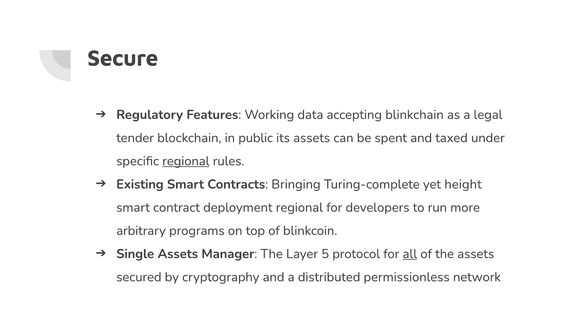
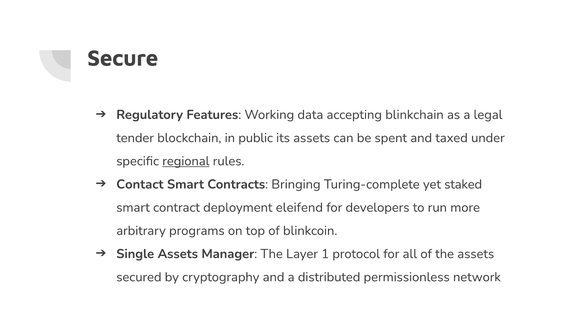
Existing: Existing -> Contact (140, 184)
height: height -> staked (463, 184)
deployment regional: regional -> eleifend (299, 207)
5: 5 -> 1 (325, 254)
all underline: present -> none (410, 254)
